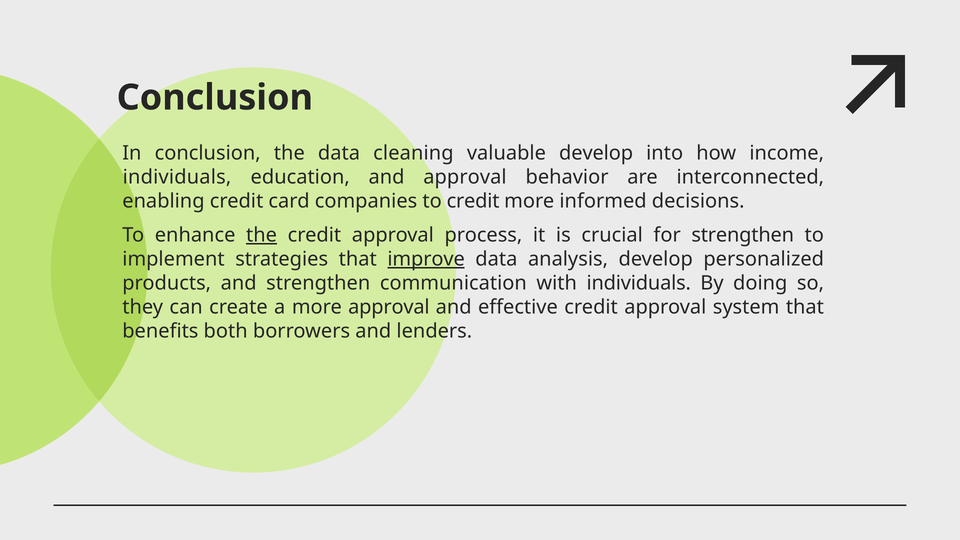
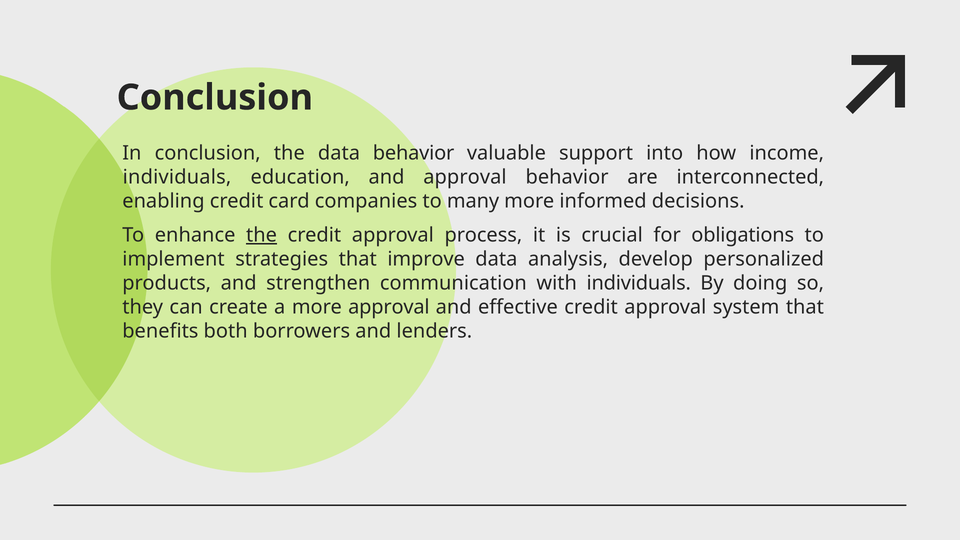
data cleaning: cleaning -> behavior (414, 153)
valuable develop: develop -> support (596, 153)
to credit: credit -> many (473, 201)
for strengthen: strengthen -> obligations (743, 235)
improve underline: present -> none (426, 259)
